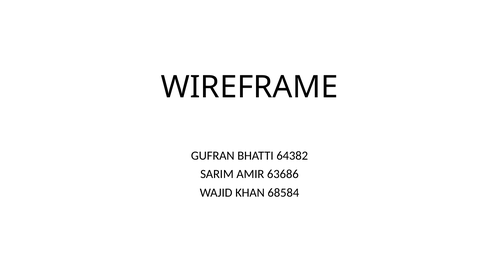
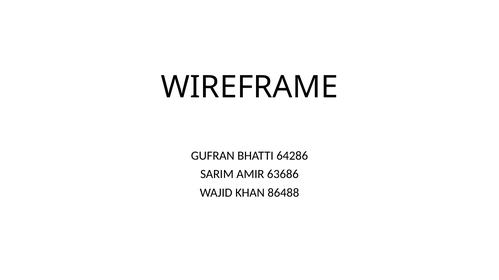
64382: 64382 -> 64286 (292, 156)
68584: 68584 -> 86488 (283, 193)
